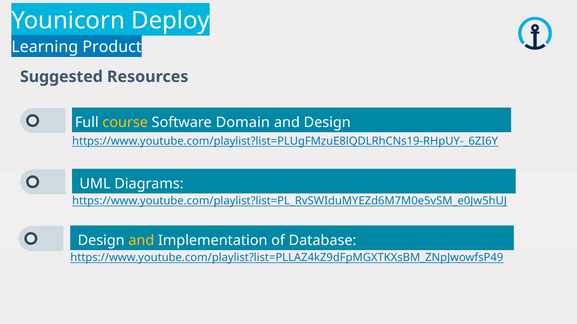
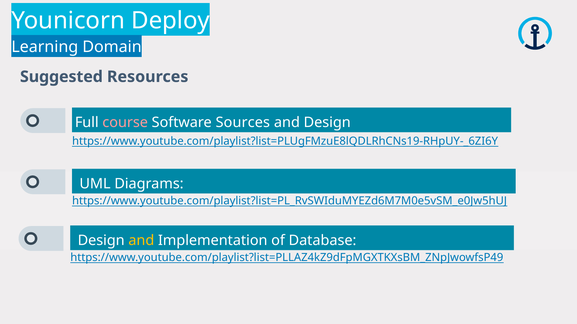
Product: Product -> Domain (112, 47)
course colour: yellow -> pink (125, 123)
Domain: Domain -> Sources (243, 123)
